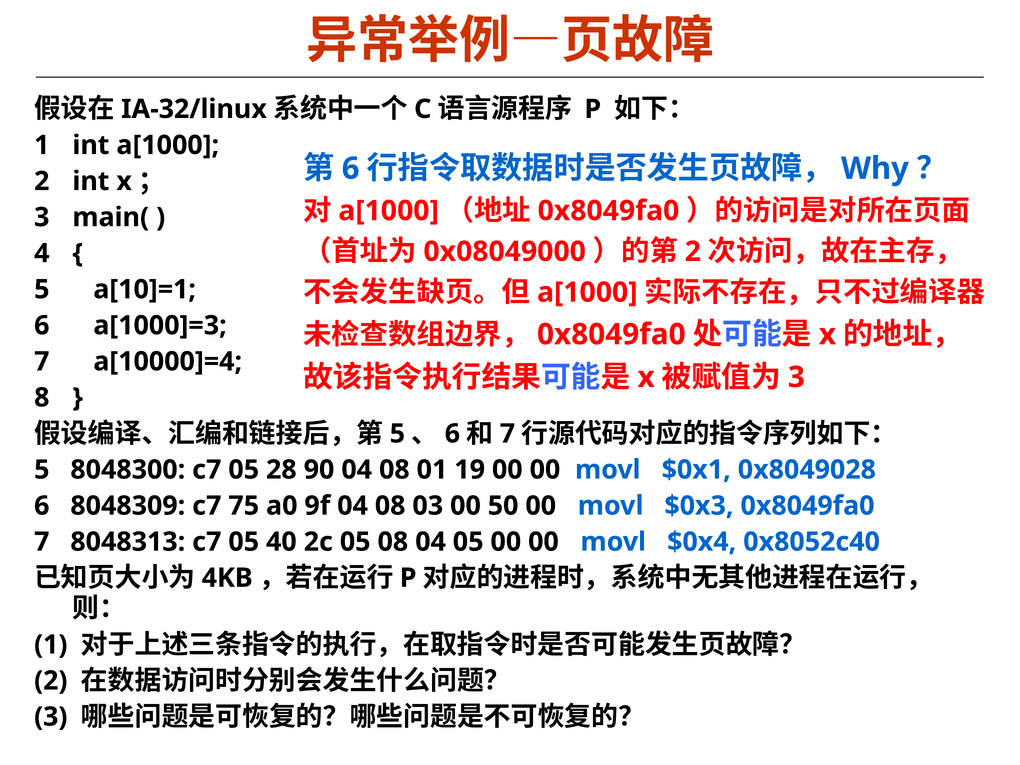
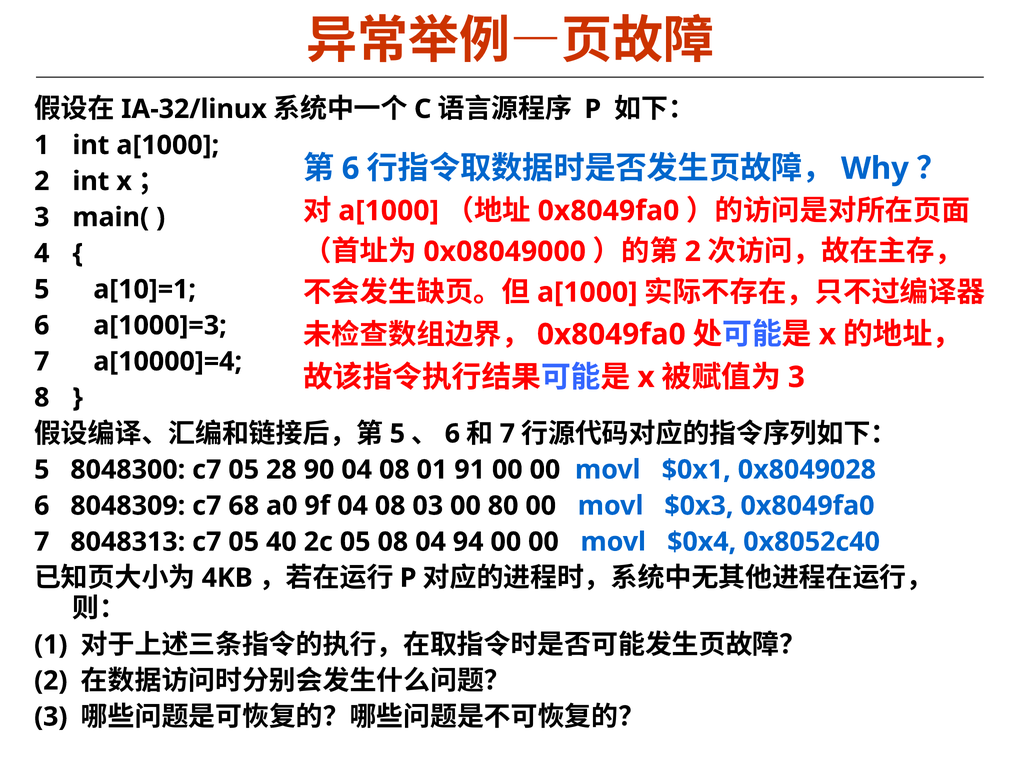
19: 19 -> 91 (470, 470)
75: 75 -> 68 (244, 506)
50: 50 -> 80 (503, 506)
04 05: 05 -> 94 (468, 542)
